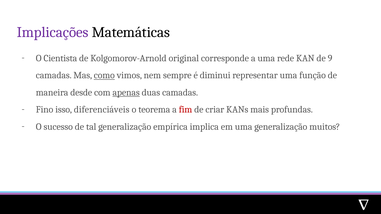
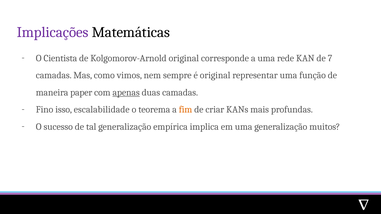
9: 9 -> 7 (330, 58)
como underline: present -> none (104, 75)
é diminui: diminui -> original (215, 75)
desde: desde -> paper (81, 93)
diferenciáveis: diferenciáveis -> escalabilidade (102, 110)
fim colour: red -> orange (186, 110)
